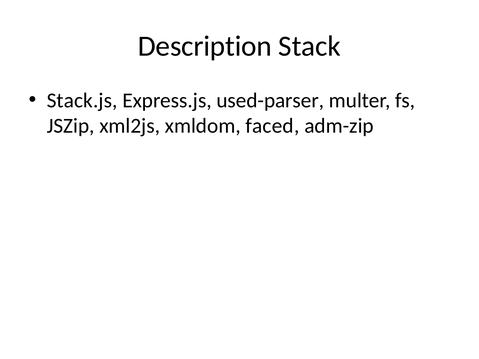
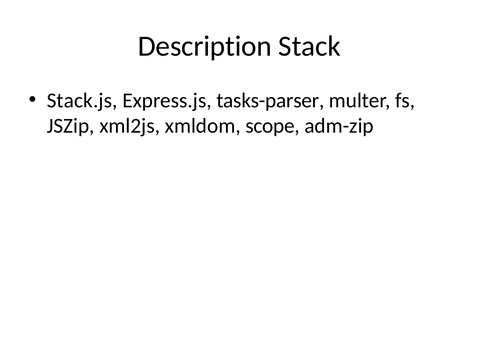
used-parser: used-parser -> tasks-parser (270, 100)
faced: faced -> scope (273, 126)
